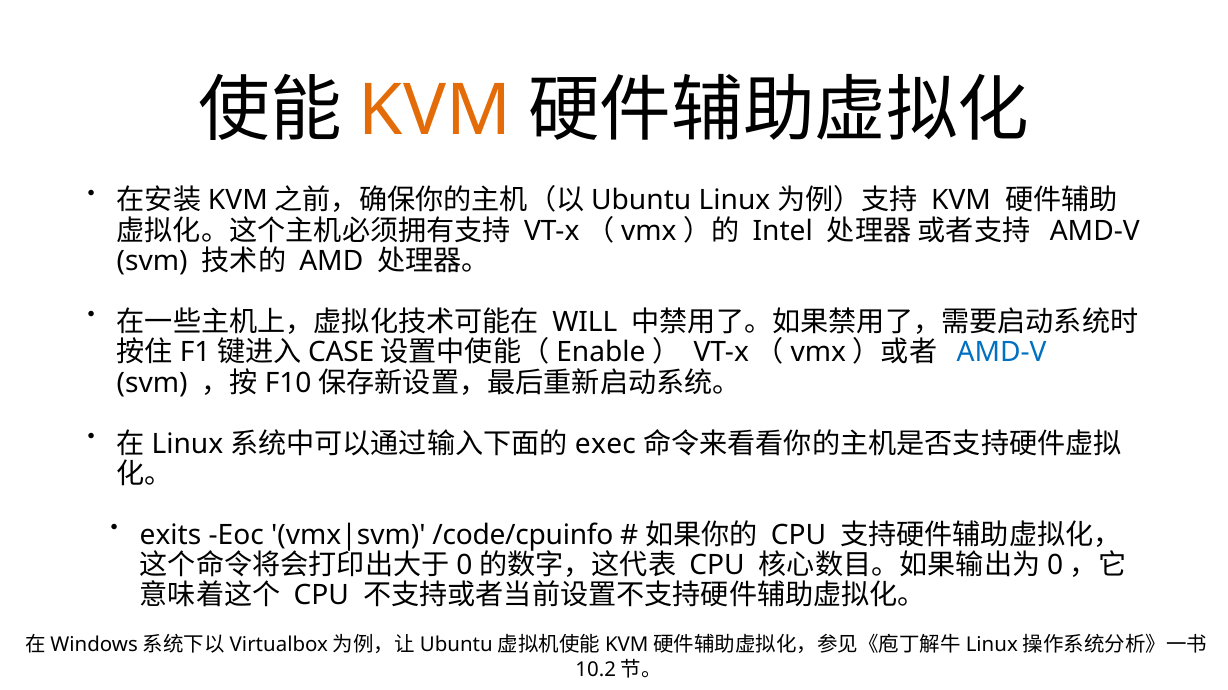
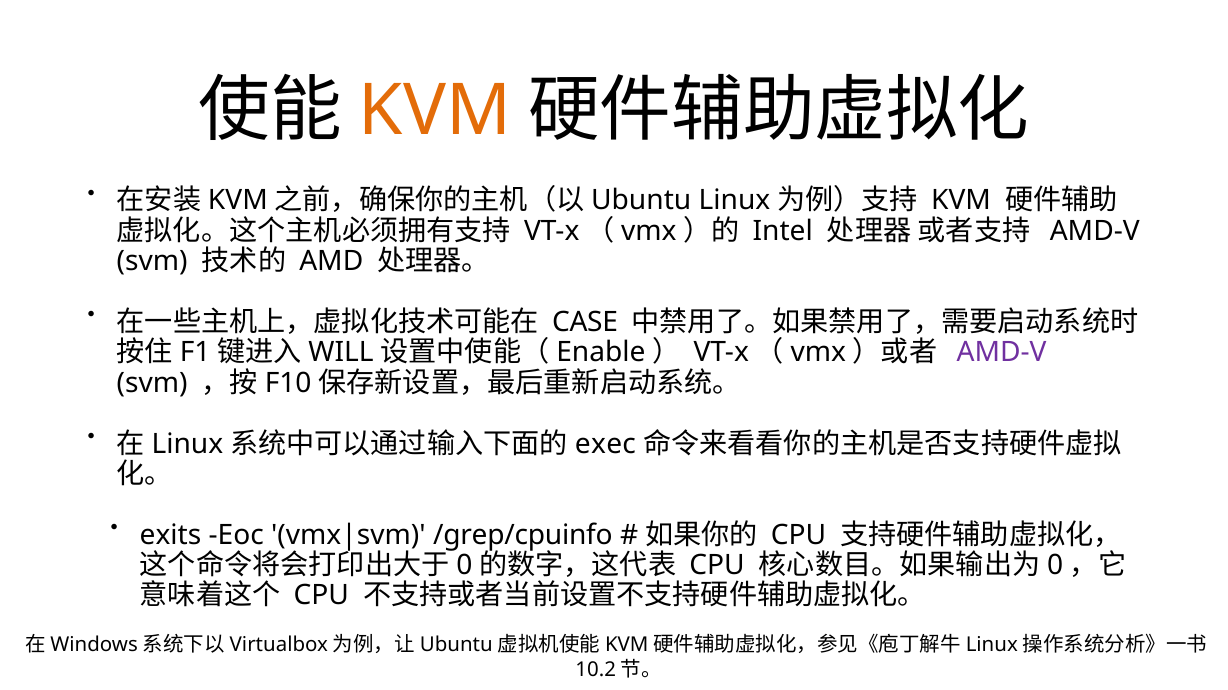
WILL: WILL -> CASE (585, 323)
CASE: CASE -> WILL (341, 353)
AMD-V colour: blue -> purple (1002, 353)
/code/cpuinfo: /code/cpuinfo -> /grep/cpuinfo (523, 536)
